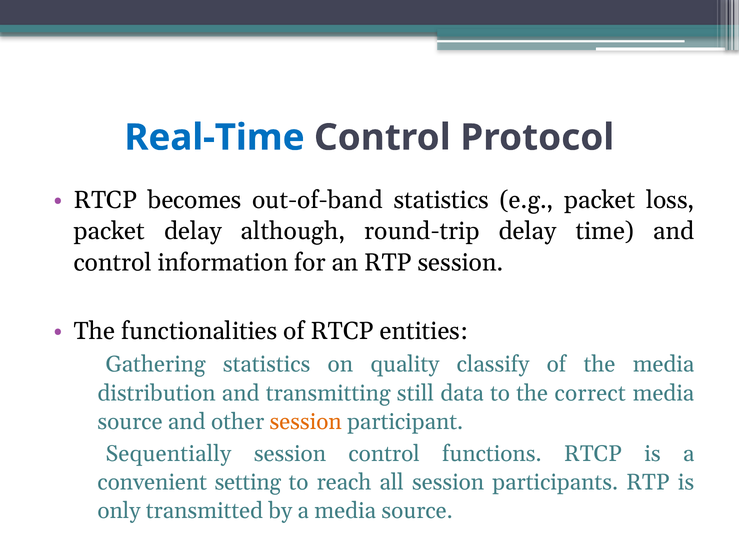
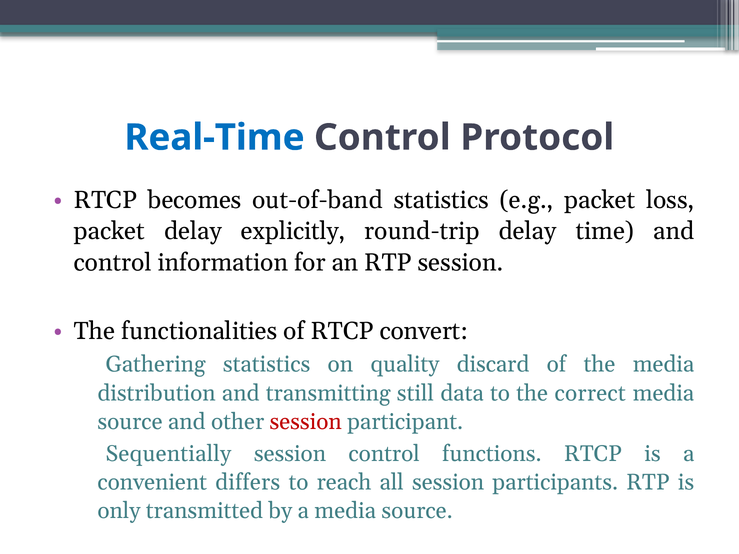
although: although -> explicitly (293, 231)
entities: entities -> convert (424, 331)
classify: classify -> discard (493, 365)
session colour: orange -> red (306, 422)
setting: setting -> differs (248, 483)
